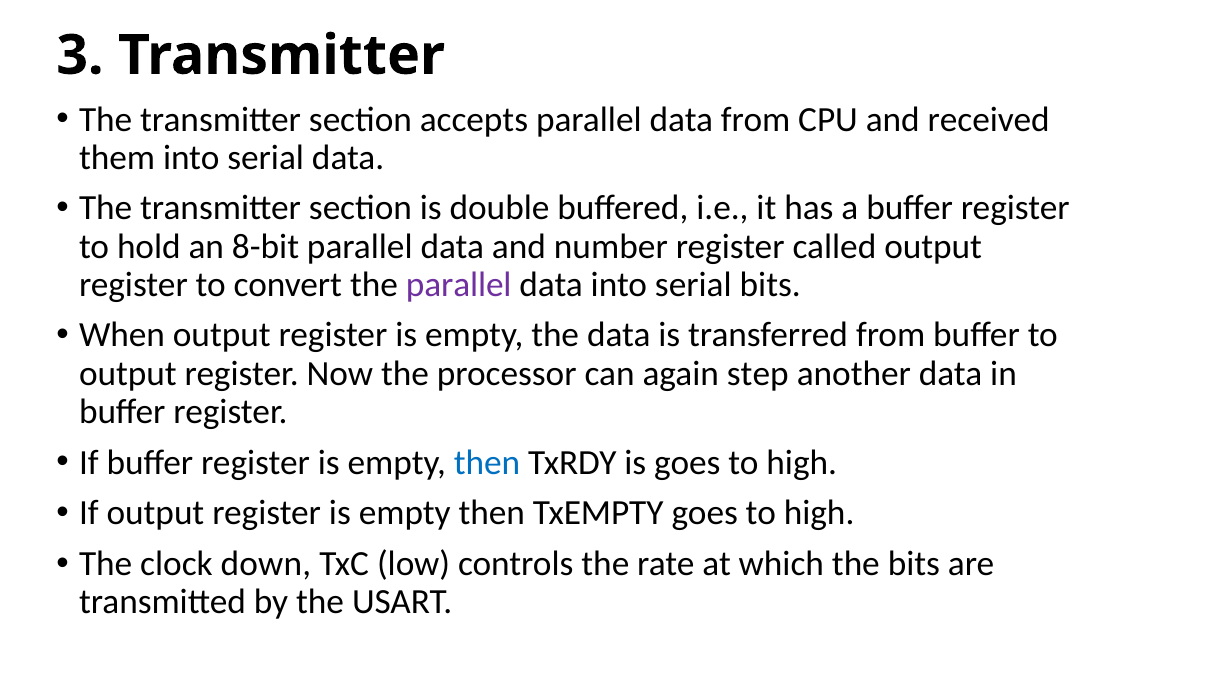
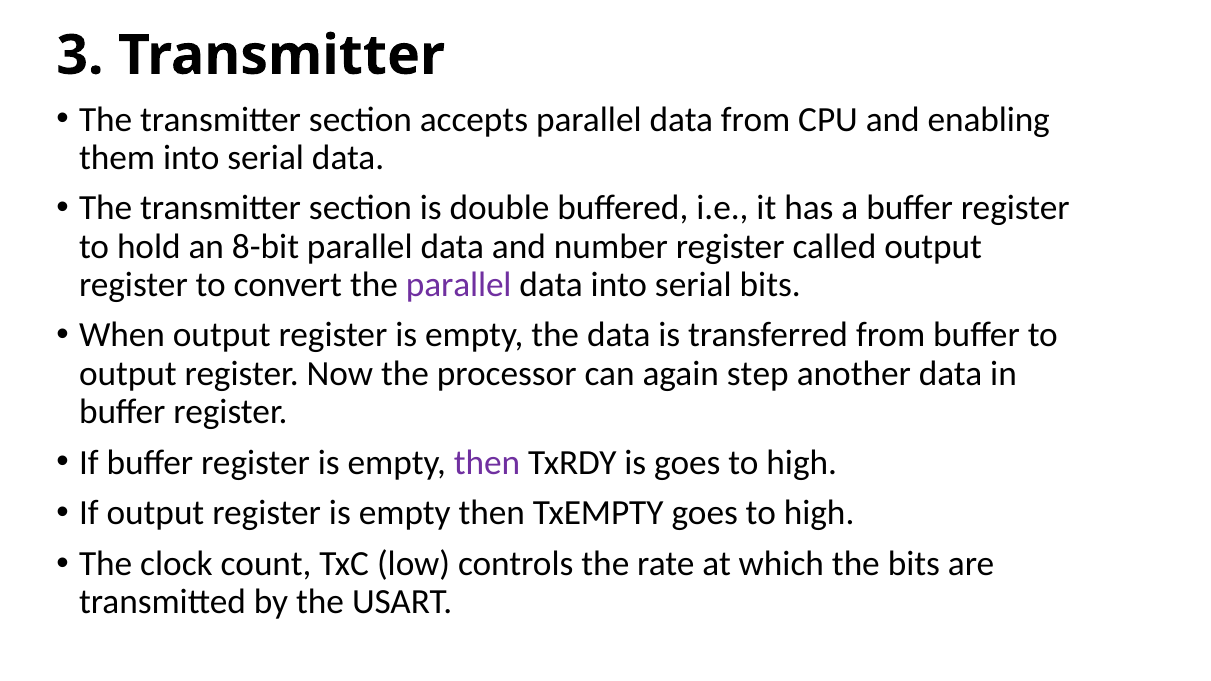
received: received -> enabling (989, 119)
then colour: blue -> purple (487, 462)
down: down -> count (266, 564)
